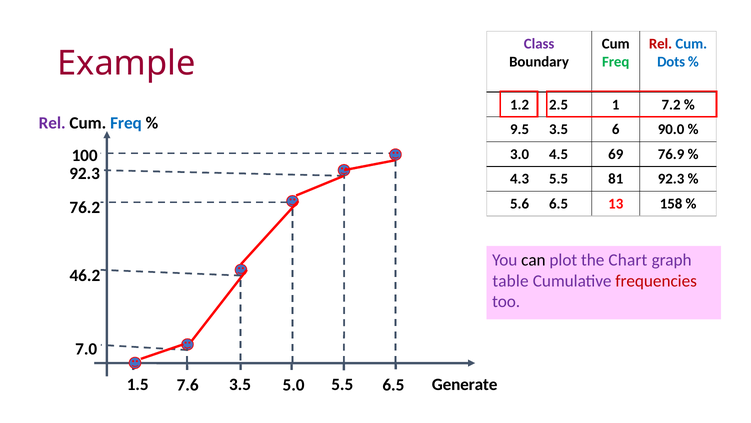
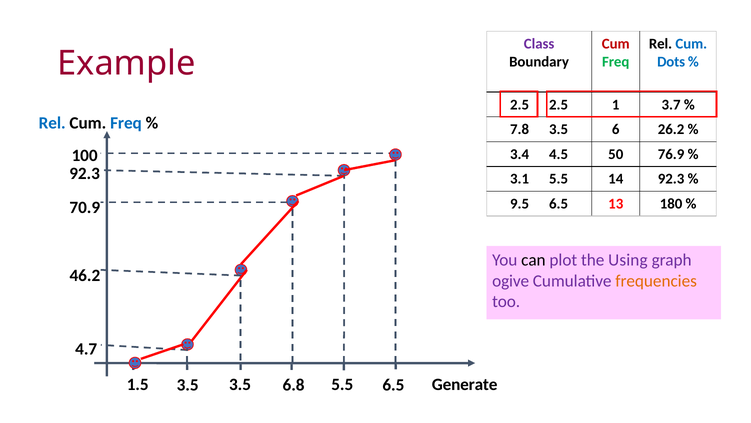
Cum colour: black -> red (616, 44)
Rel colour: red -> black (661, 44)
1.2: 1.2 -> 2.5 (520, 104)
7.2: 7.2 -> 3.7 (671, 104)
Rel colour: purple -> blue (52, 123)
9.5: 9.5 -> 7.8 (520, 129)
90.0: 90.0 -> 26.2 (671, 129)
3.0: 3.0 -> 3.4 (520, 154)
69: 69 -> 50 (616, 154)
4.3: 4.3 -> 3.1 (520, 179)
81: 81 -> 14 (616, 179)
5.6: 5.6 -> 9.5 (520, 204)
158: 158 -> 180 (671, 204)
76.2: 76.2 -> 70.9 (85, 207)
Chart: Chart -> Using (628, 260)
table: table -> ogive (511, 281)
frequencies colour: red -> orange (656, 281)
7.0: 7.0 -> 4.7 (86, 349)
7.6: 7.6 -> 3.5 (188, 385)
5.0: 5.0 -> 6.8 (294, 385)
